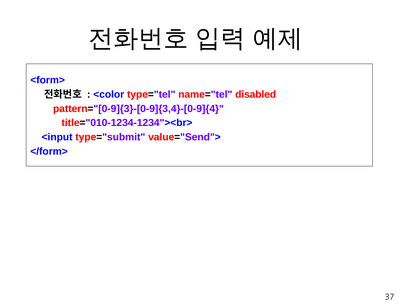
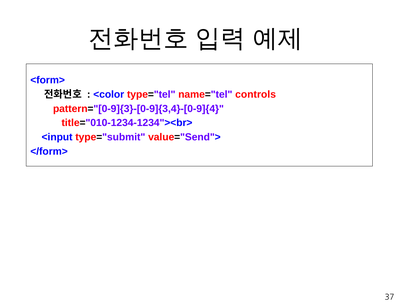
disabled: disabled -> controls (256, 94)
